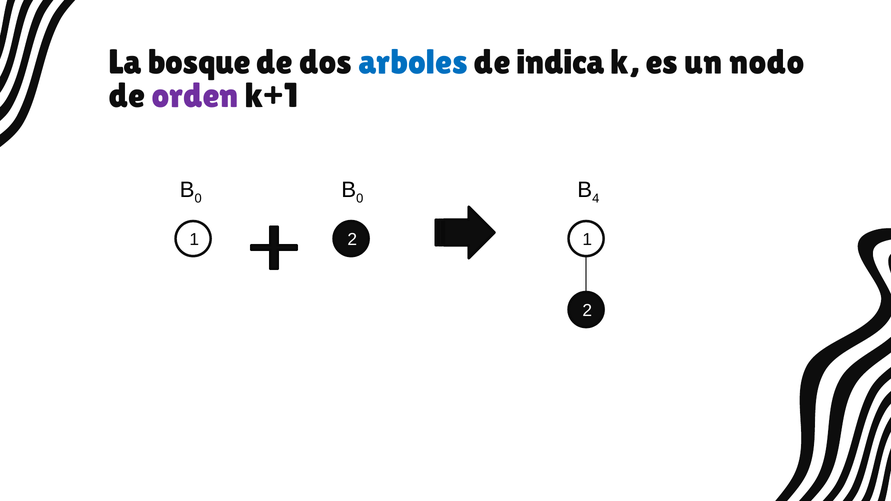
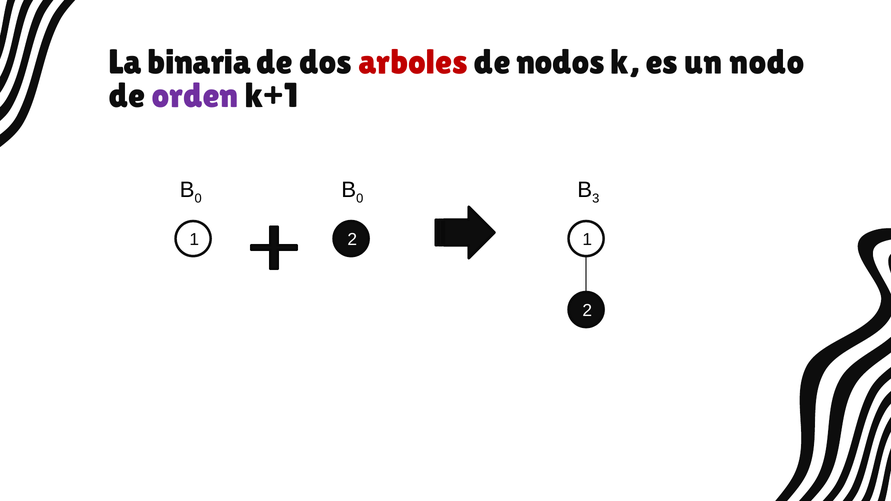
bosque: bosque -> binaria (199, 62)
arboles colour: blue -> red (413, 62)
indica: indica -> nodos (560, 62)
4: 4 -> 3 (596, 199)
